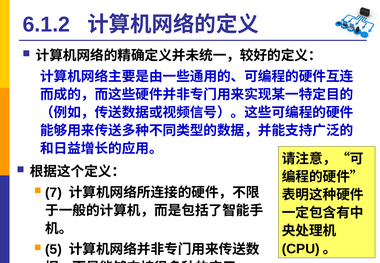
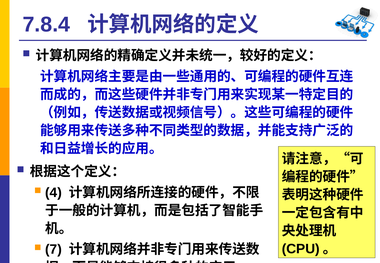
6.1.2: 6.1.2 -> 7.8.4 (46, 24)
7: 7 -> 4 (54, 193)
5: 5 -> 7 (54, 250)
